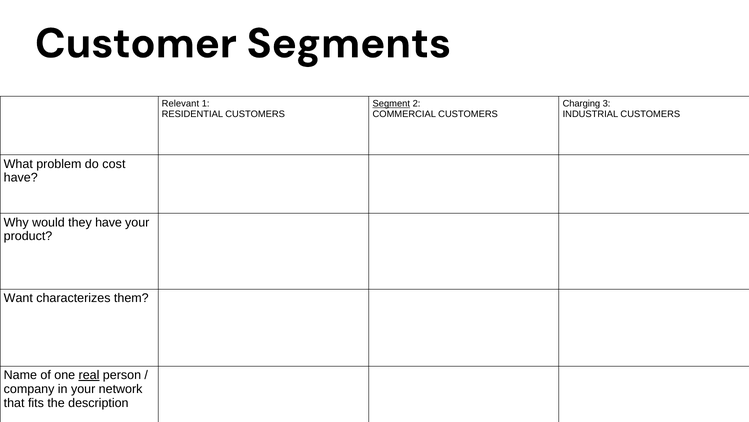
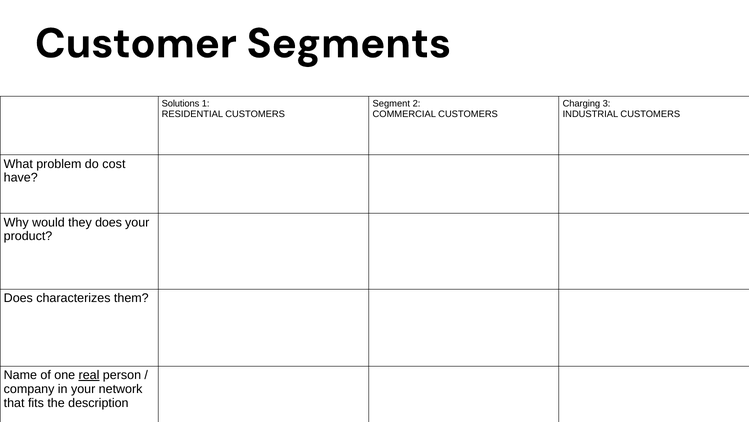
Relevant: Relevant -> Solutions (180, 103)
Segment underline: present -> none (391, 103)
they have: have -> does (109, 222)
Want: Want -> Does (18, 298)
